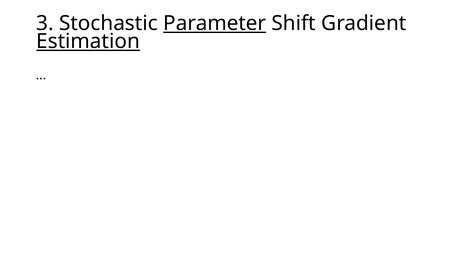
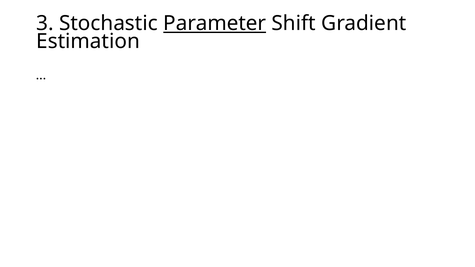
Estimation underline: present -> none (88, 41)
